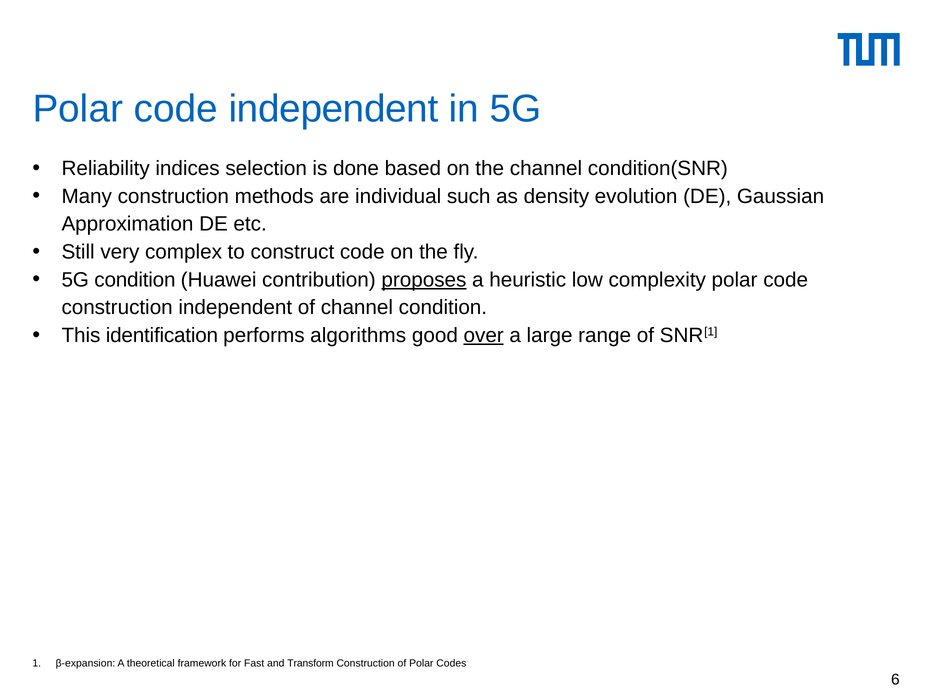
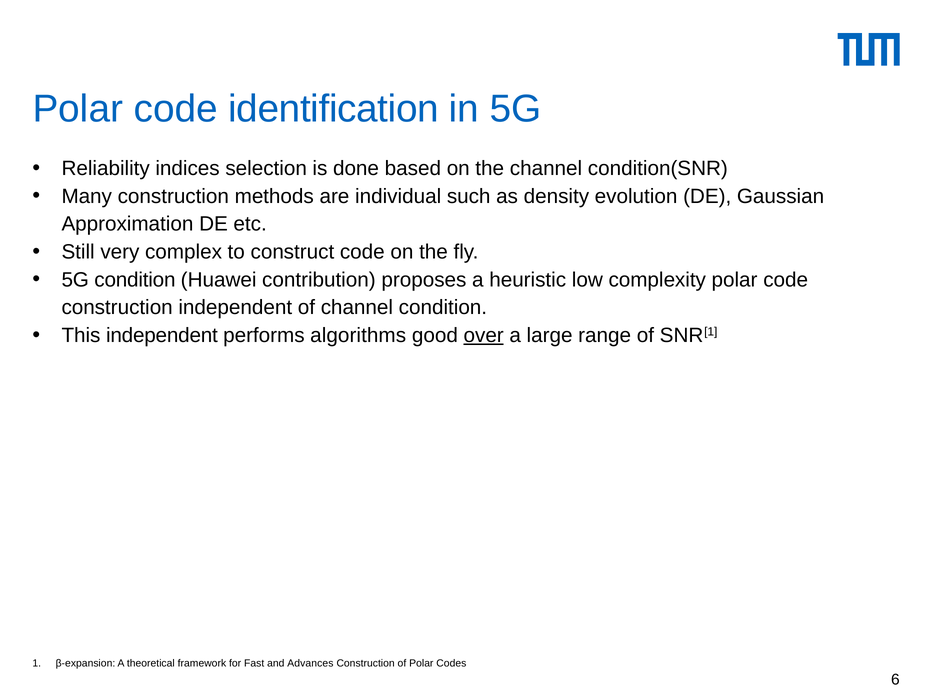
code independent: independent -> identification (334, 109)
proposes underline: present -> none (424, 280)
This identification: identification -> independent (162, 335)
Transform: Transform -> Advances (310, 663)
